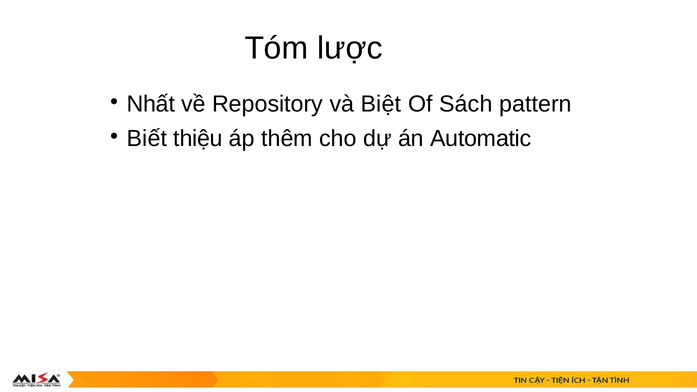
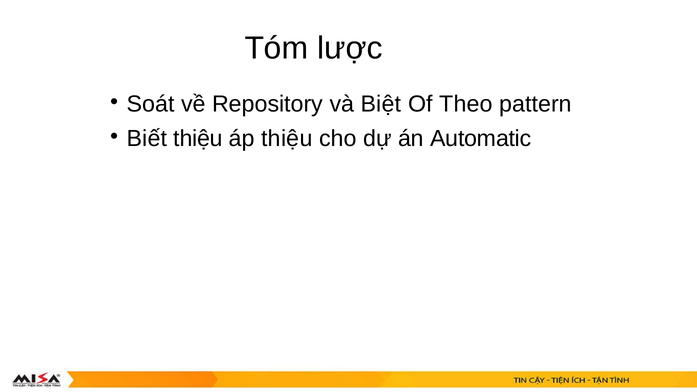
Nhất: Nhất -> Soát (151, 104)
Sách: Sách -> Theo (466, 104)
áp thêm: thêm -> thiệu (287, 139)
